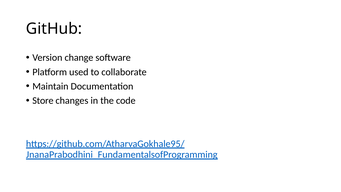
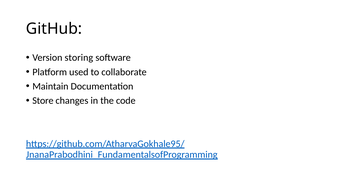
change: change -> storing (79, 58)
